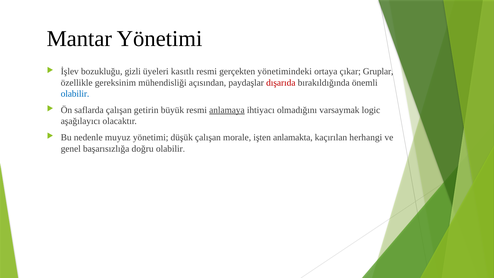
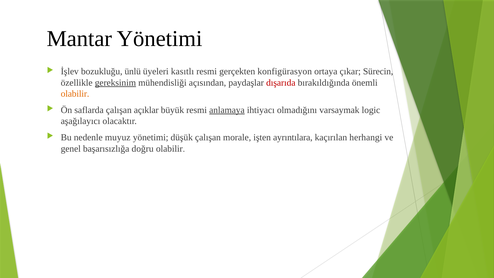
gizli: gizli -> ünlü (133, 72)
yönetimindeki: yönetimindeki -> konfigürasyon (285, 72)
Gruplar: Gruplar -> Sürecin (378, 72)
gereksinim underline: none -> present (115, 83)
olabilir colour: blue -> orange (75, 94)
getirin: getirin -> açıklar (146, 110)
anlamakta: anlamakta -> ayrıntılara (293, 137)
